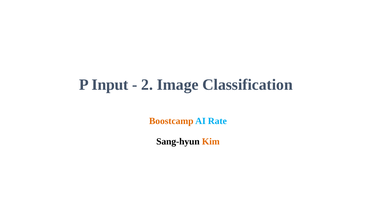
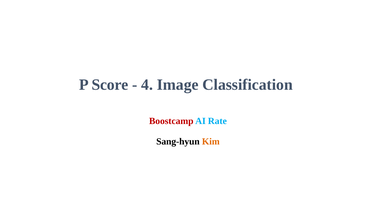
Input: Input -> Score (110, 84)
2: 2 -> 4 (147, 84)
Boostcamp colour: orange -> red (171, 121)
